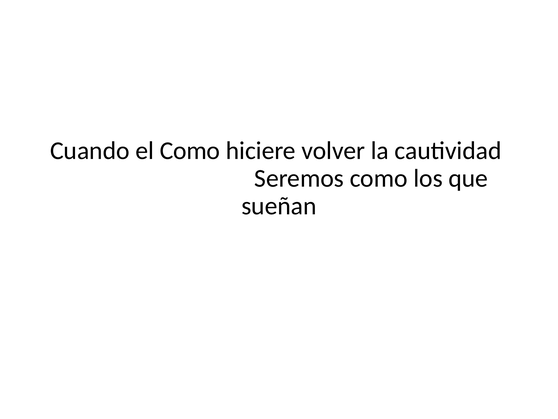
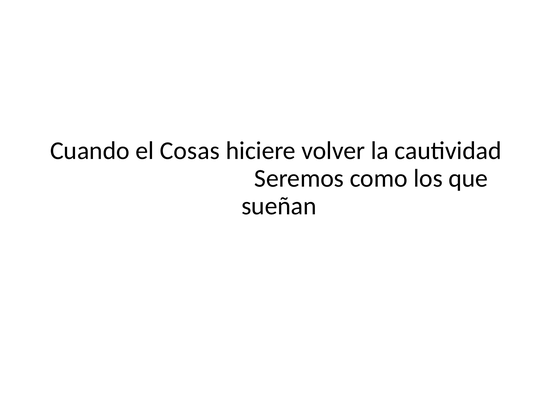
el Como: Como -> Cosas (190, 151)
